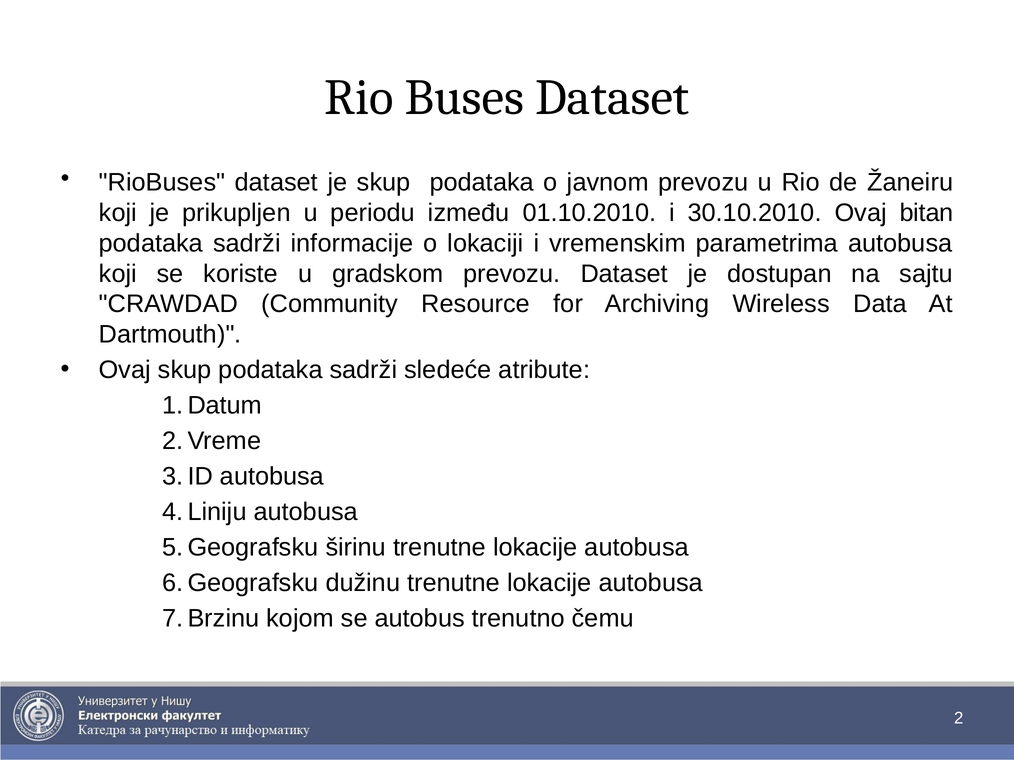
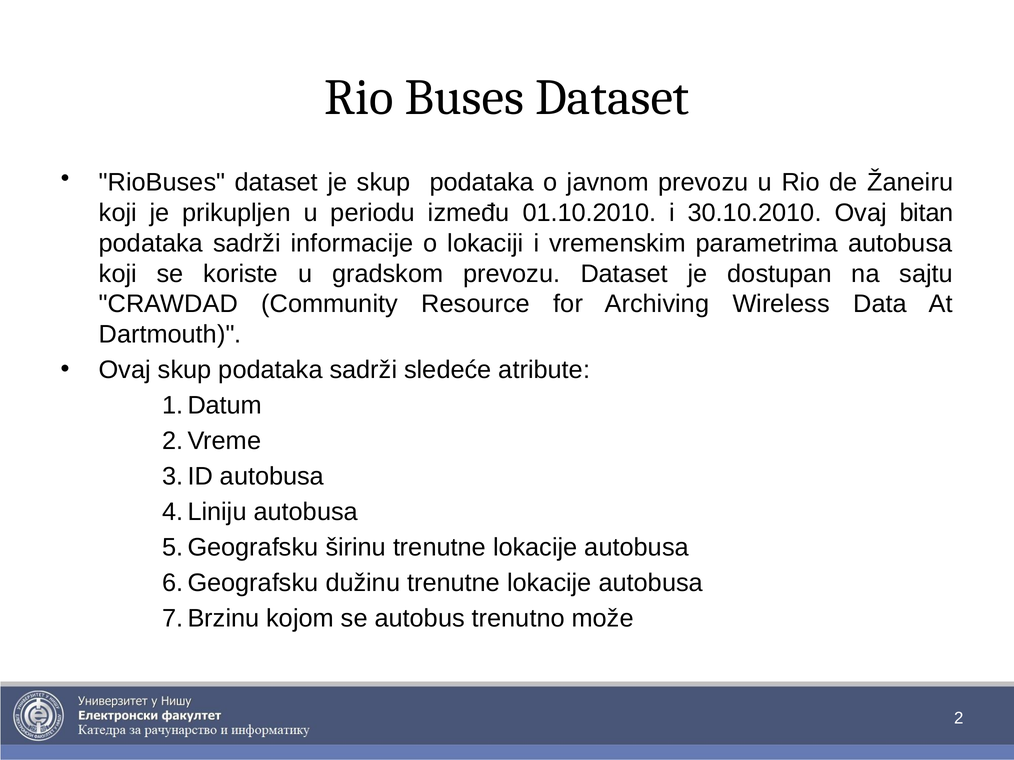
čemu: čemu -> može (603, 619)
